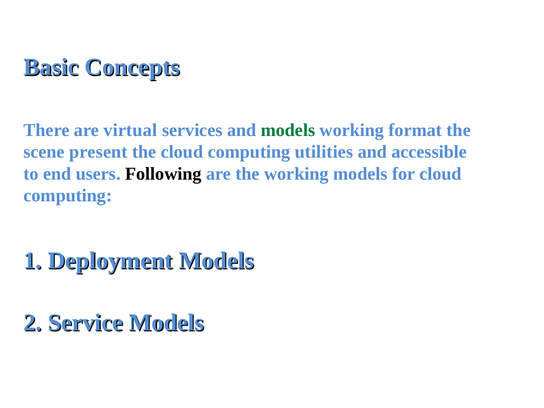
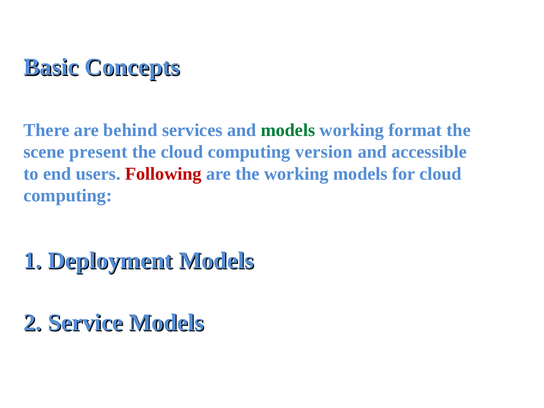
virtual: virtual -> behind (130, 130)
utilities: utilities -> version (324, 152)
Following colour: black -> red (163, 174)
